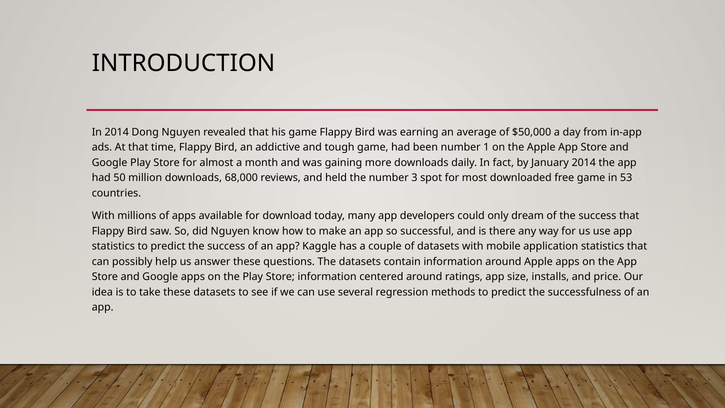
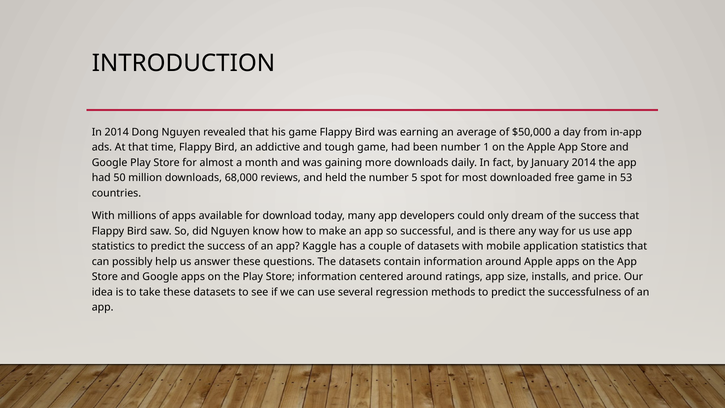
3: 3 -> 5 (415, 178)
